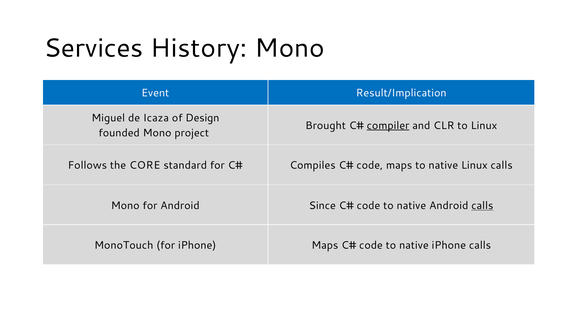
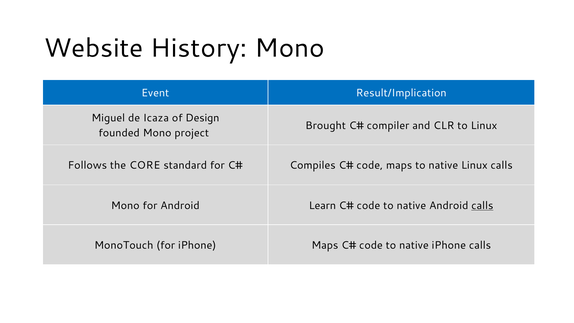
Services: Services -> Website (94, 48)
compiler underline: present -> none (388, 125)
Since: Since -> Learn (322, 205)
